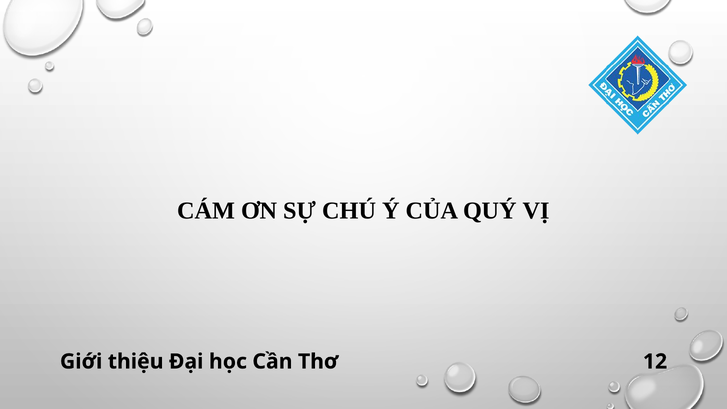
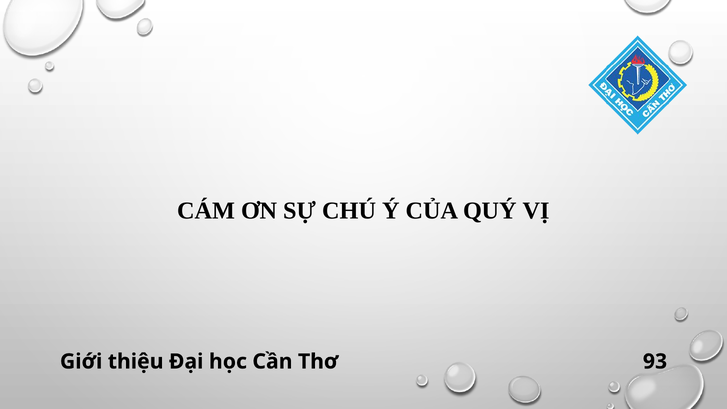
12: 12 -> 93 (655, 361)
